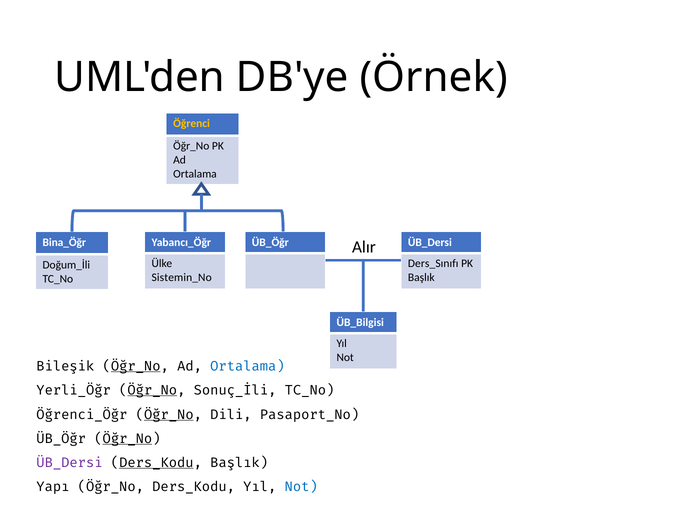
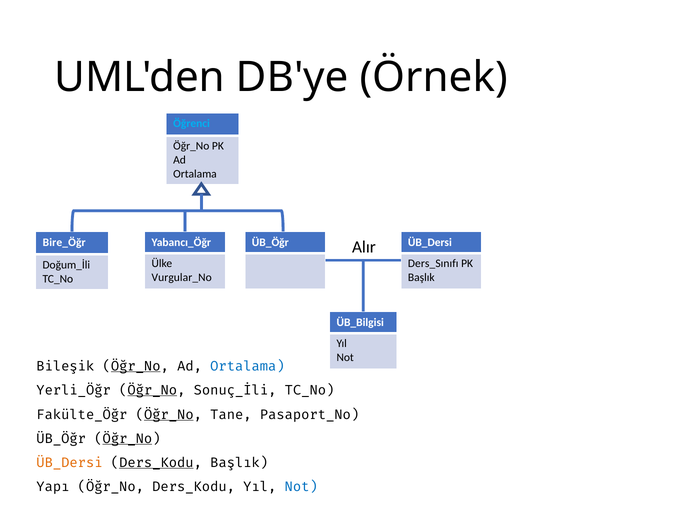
Öğrenci colour: yellow -> light blue (192, 124)
Bina_Öğr: Bina_Öğr -> Bire_Öğr (64, 243)
Sistemin_No: Sistemin_No -> Vurgular_No (182, 278)
Öğrenci_Öğr: Öğrenci_Öğr -> Fakülte_Öğr (82, 415)
Dili: Dili -> Tane (231, 415)
ÜB_Dersi colour: purple -> orange (69, 463)
